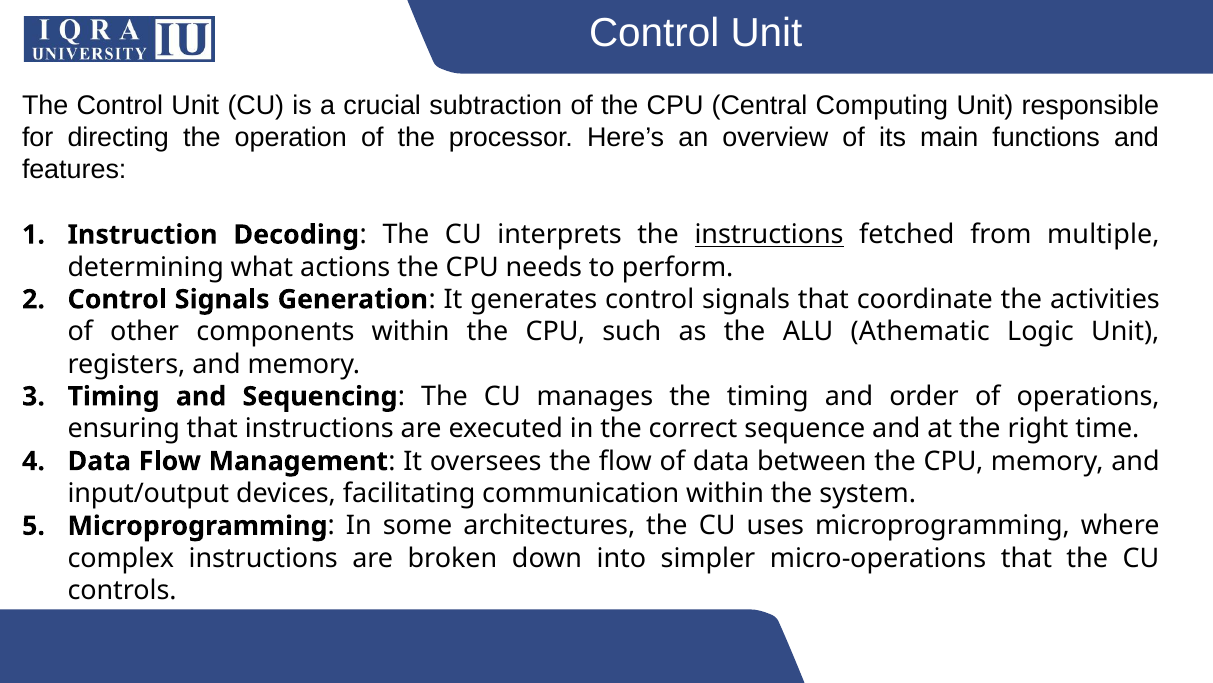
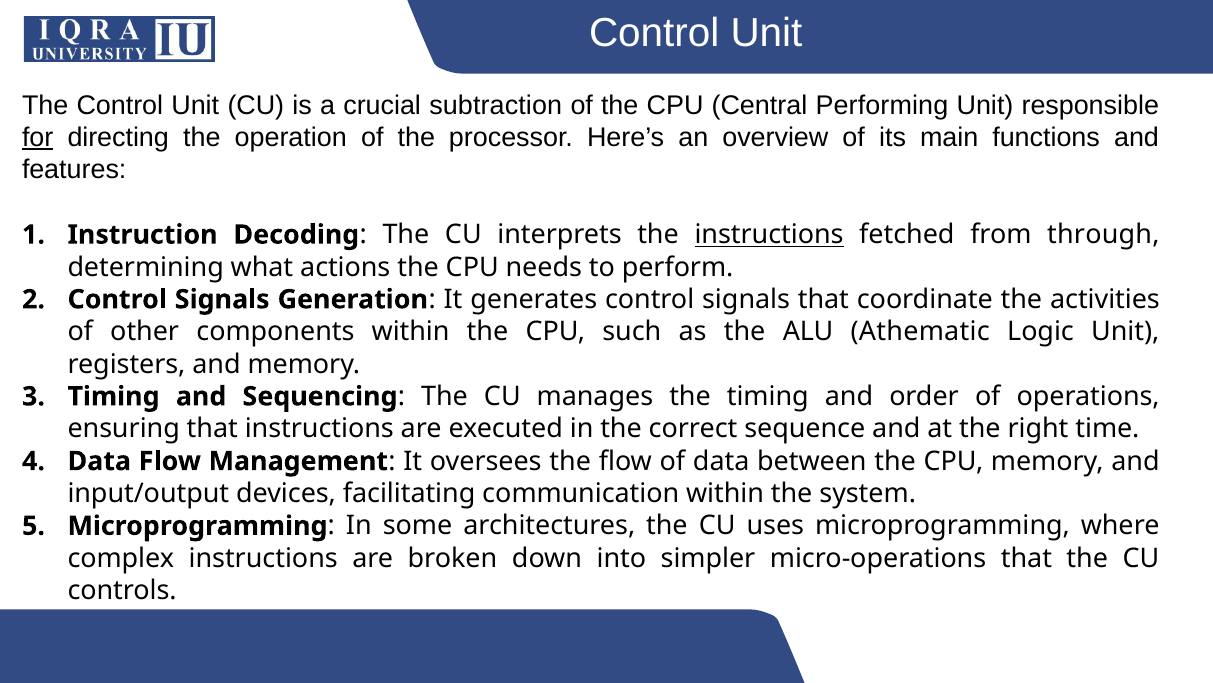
Computing: Computing -> Performing (882, 105)
for underline: none -> present (38, 138)
multiple: multiple -> through (1103, 235)
